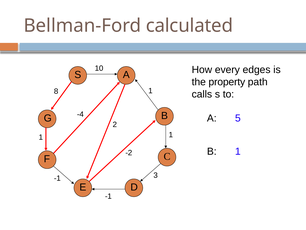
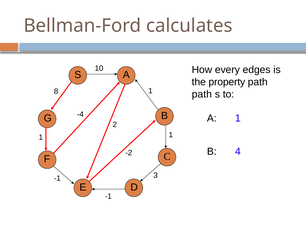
calculated: calculated -> calculates (189, 26)
calls: calls -> path (202, 94)
A 5: 5 -> 1 (238, 118)
B 1: 1 -> 4 (238, 151)
